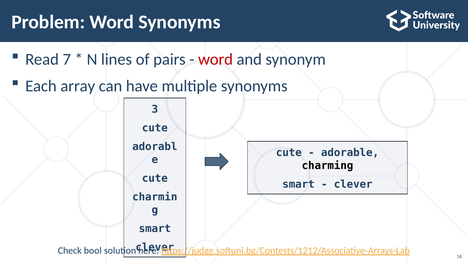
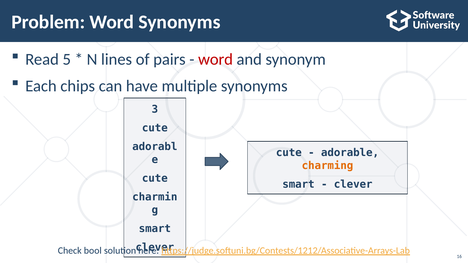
7: 7 -> 5 (67, 59)
array: array -> chips (78, 86)
charming colour: black -> orange (327, 166)
